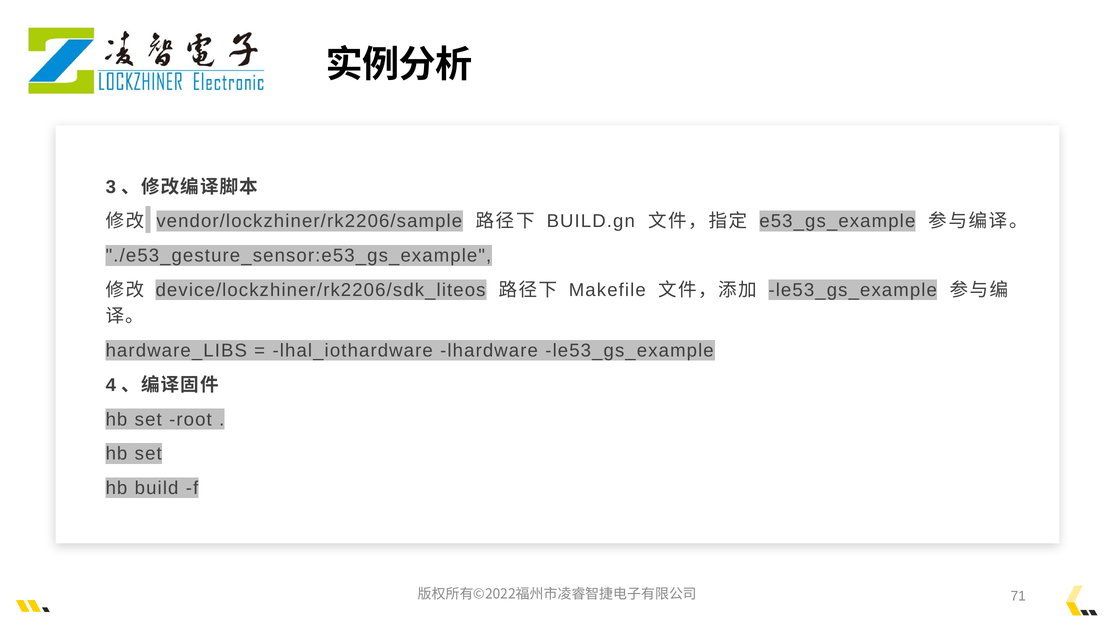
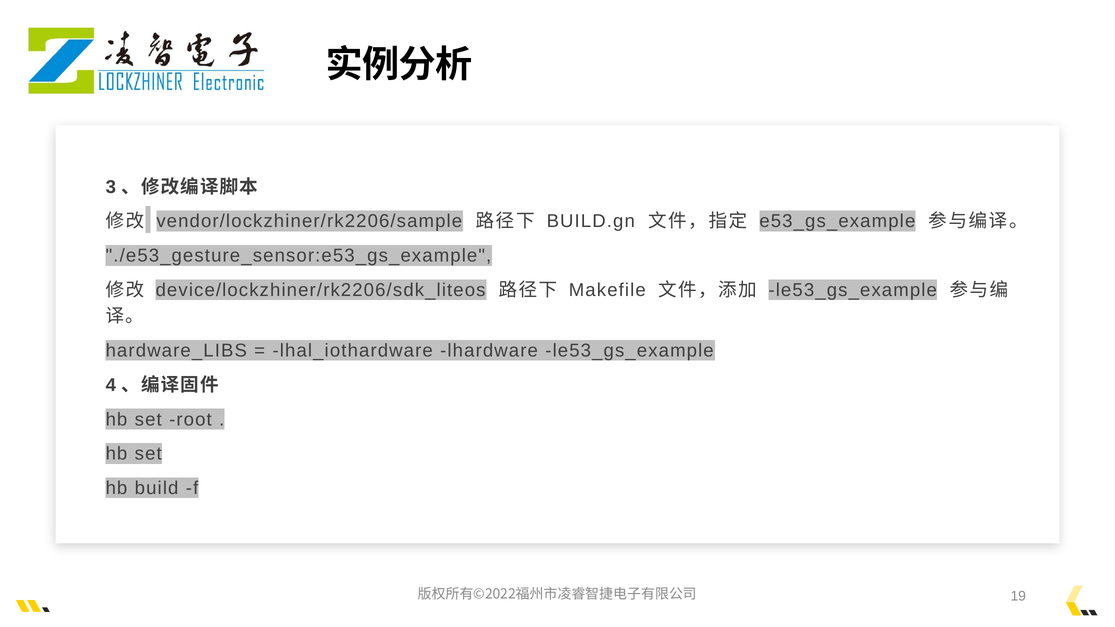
71: 71 -> 19 (1018, 596)
